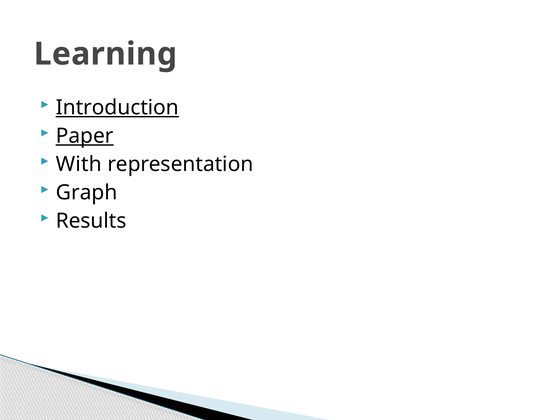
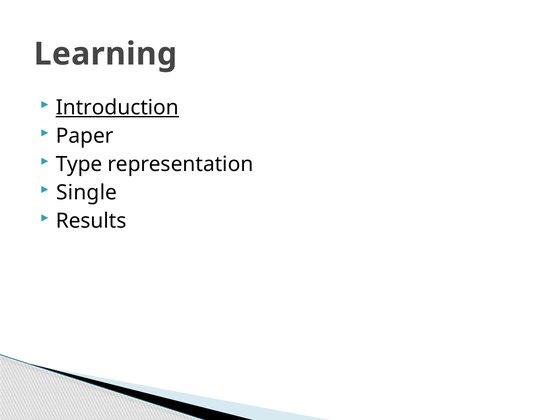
Paper underline: present -> none (85, 136)
With: With -> Type (79, 164)
Graph: Graph -> Single (87, 192)
